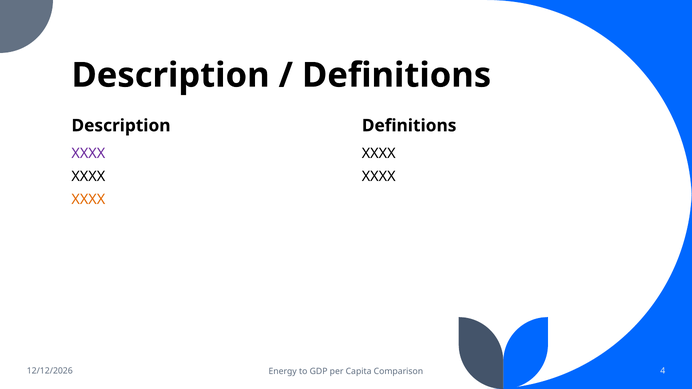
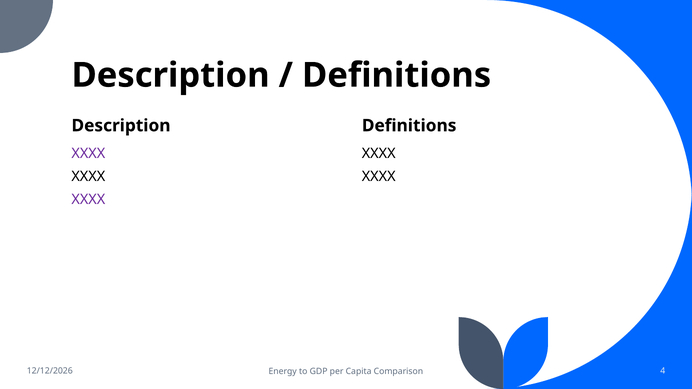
XXXX colour: orange -> purple (88, 199)
